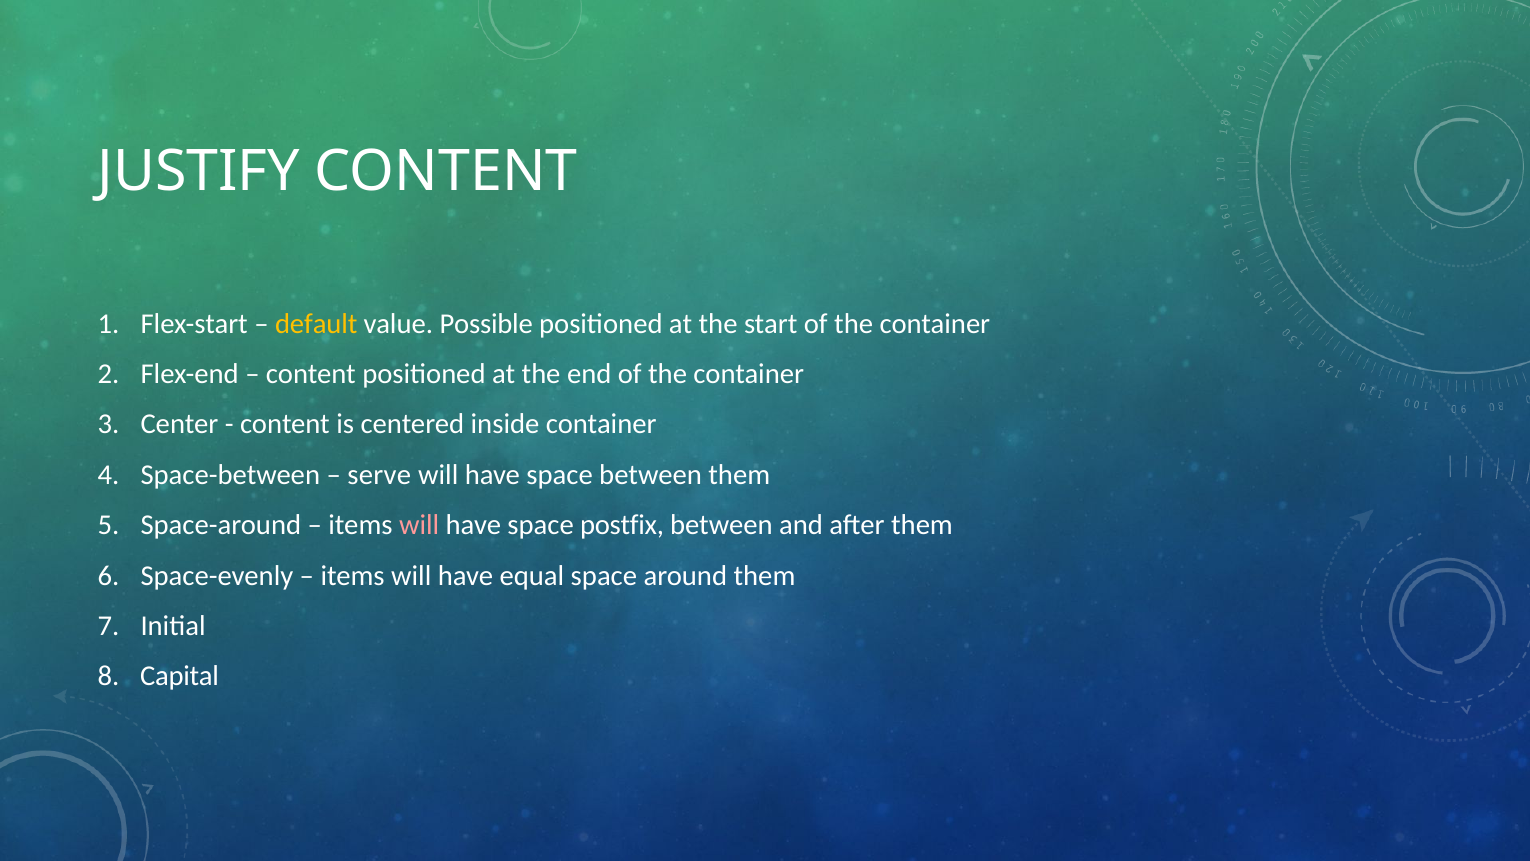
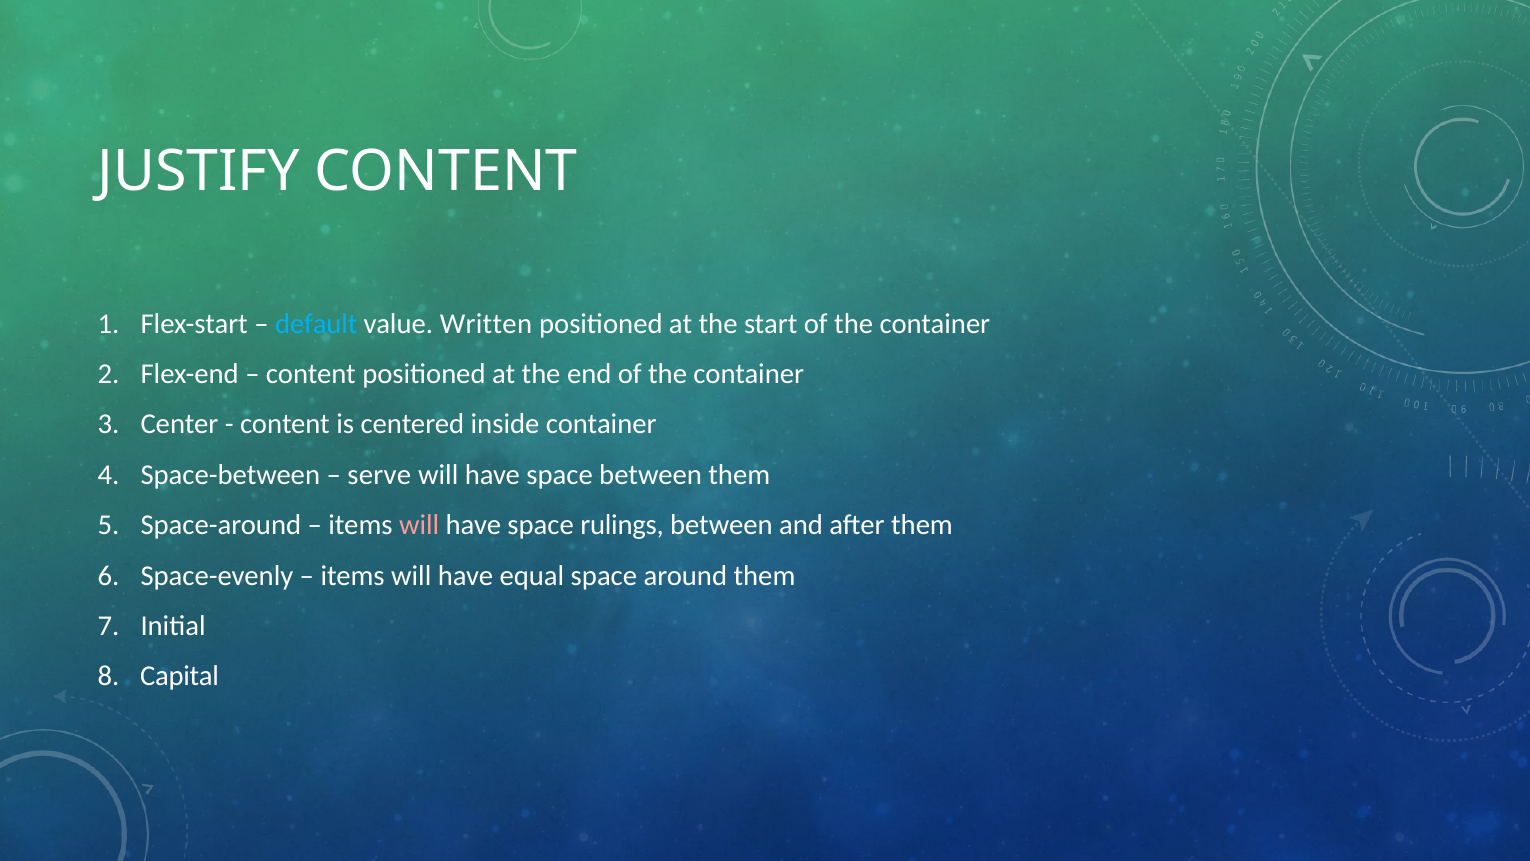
default colour: yellow -> light blue (316, 323)
Possible: Possible -> Written (486, 323)
postfix: postfix -> rulings (622, 525)
